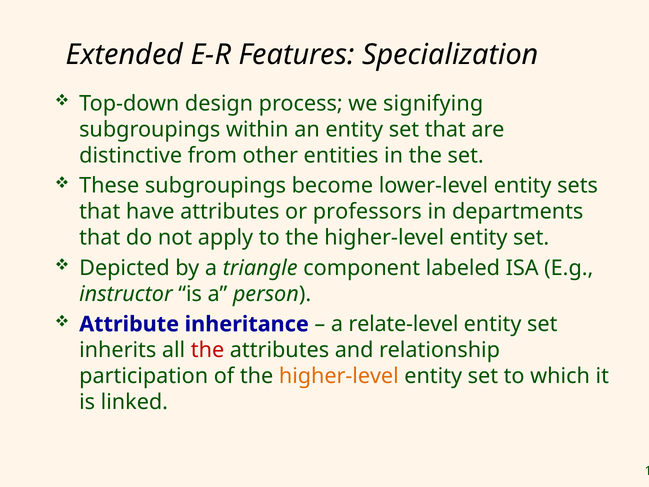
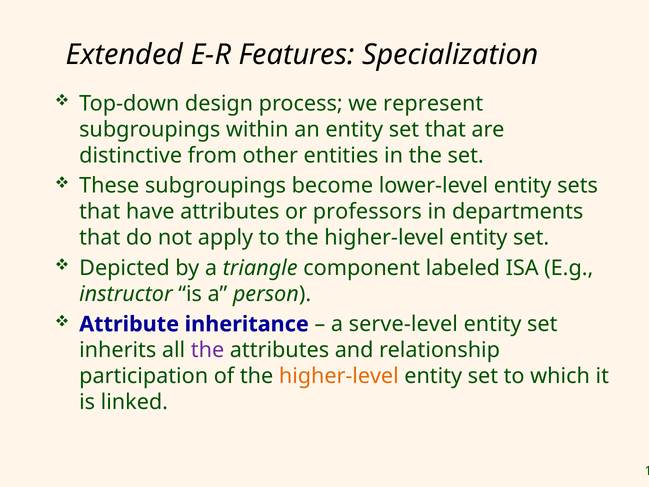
signifying: signifying -> represent (433, 103)
relate-level: relate-level -> serve-level (403, 324)
the colour: red -> purple (208, 350)
